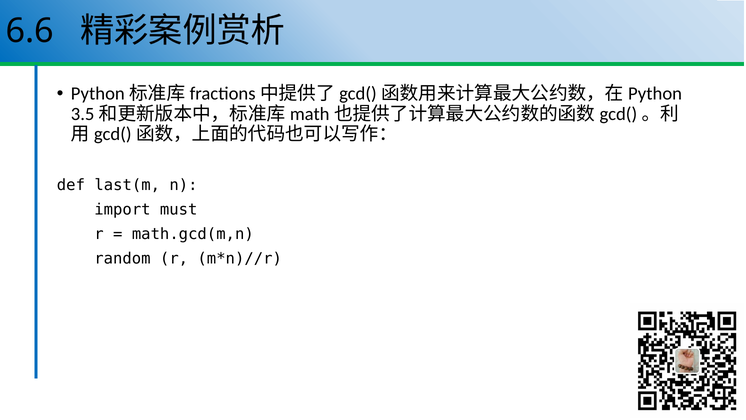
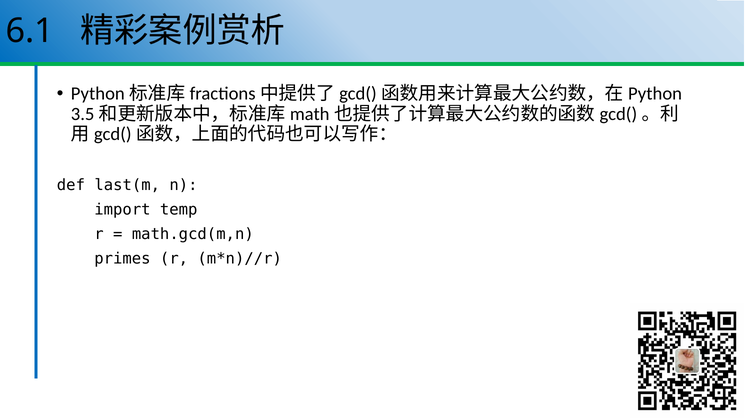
6.6: 6.6 -> 6.1 (30, 31)
must: must -> temp (179, 209)
random: random -> primes (122, 258)
